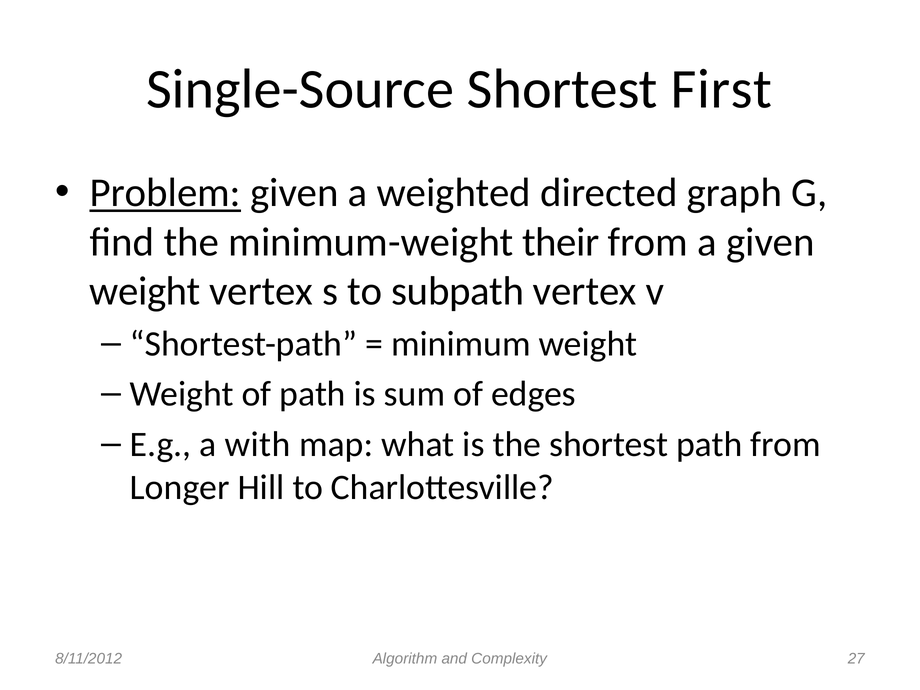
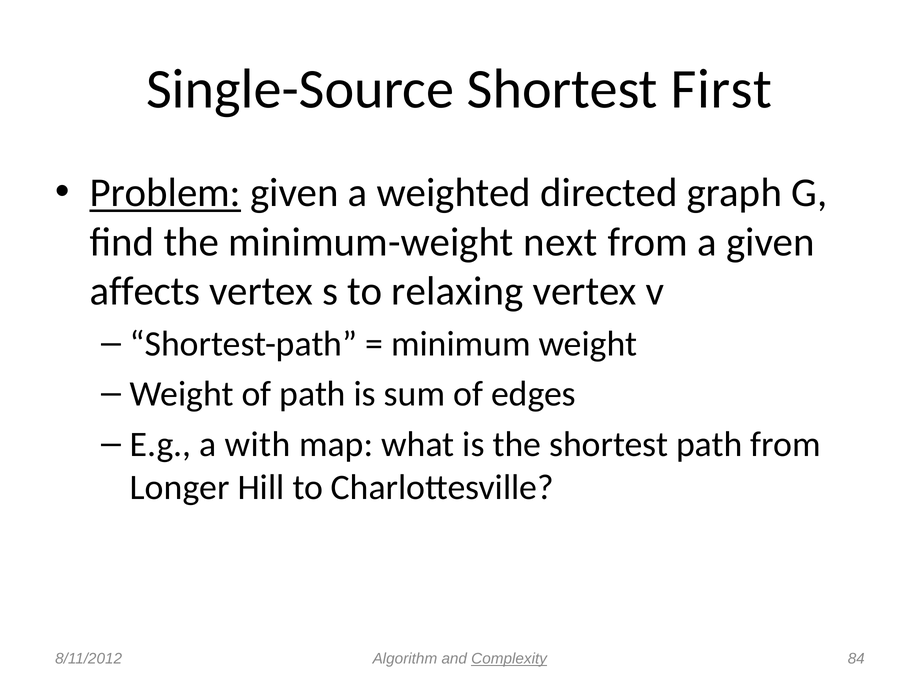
their: their -> next (560, 242)
weight: weight -> affects (145, 291)
subpath: subpath -> relaxing (457, 291)
Complexity underline: none -> present (509, 659)
27: 27 -> 84 (856, 659)
